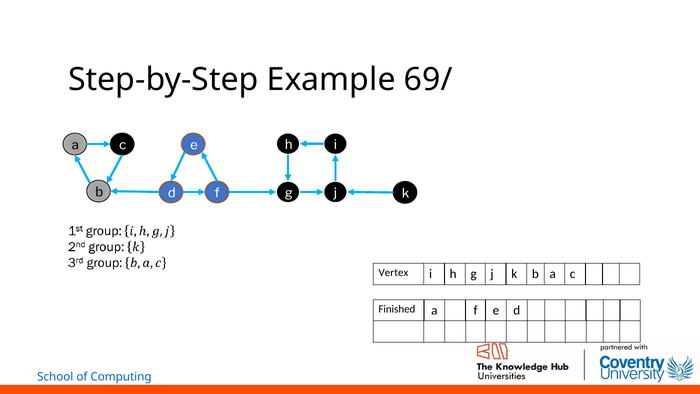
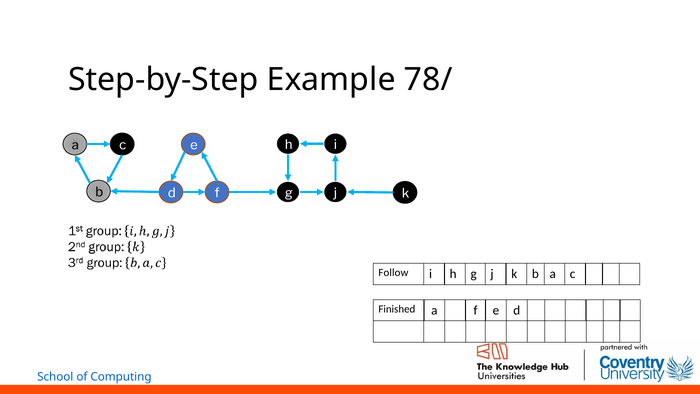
69/: 69/ -> 78/ (428, 80)
Vertex: Vertex -> Follow (393, 273)
